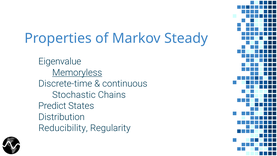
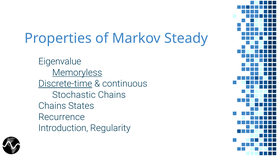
Discrete-time underline: none -> present (65, 84)
Predict: Predict -> Chains (52, 106)
Distribution: Distribution -> Recurrence (62, 117)
Reducibility: Reducibility -> Introduction (63, 128)
